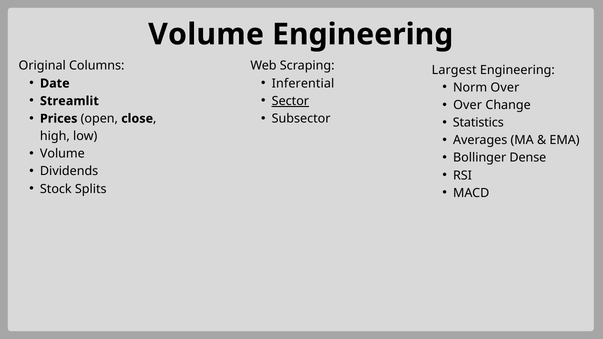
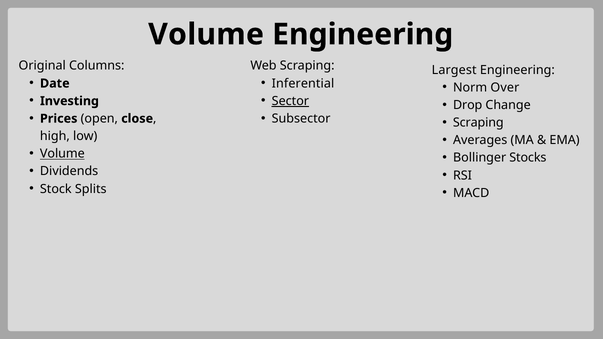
Streamlit: Streamlit -> Investing (69, 101)
Over: Over -> Drop (468, 105)
Statistics: Statistics -> Scraping (478, 123)
Volume underline: none -> present (62, 154)
Dense: Dense -> Stocks (528, 158)
